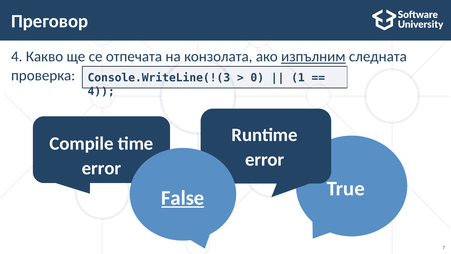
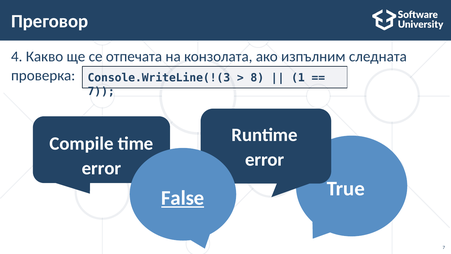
изпълним underline: present -> none (313, 57)
0: 0 -> 8 (257, 78)
4: 4 -> 7 (101, 91)
